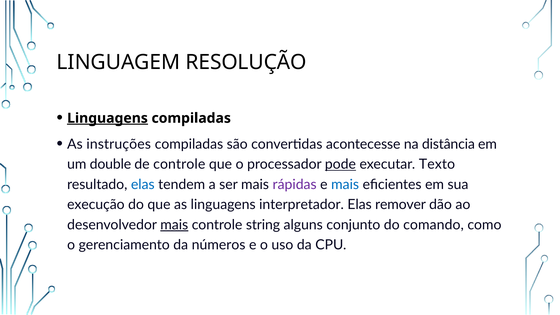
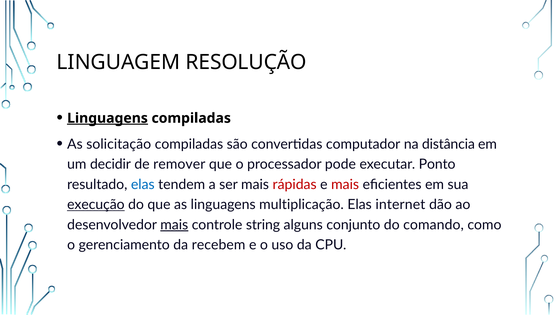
instruções: instruções -> solicitação (119, 144)
acontecesse: acontecesse -> computador (363, 144)
double: double -> decidir (110, 164)
de controle: controle -> remover (179, 164)
pode underline: present -> none (340, 164)
Texto: Texto -> Ponto (437, 164)
rápidas colour: purple -> red (295, 184)
mais colour: blue -> red (345, 184)
execução underline: none -> present (96, 205)
interpretador: interpretador -> multiplicação (301, 205)
remover: remover -> internet (400, 205)
números: números -> recebem (219, 245)
